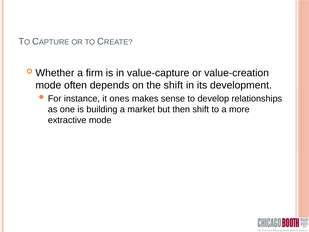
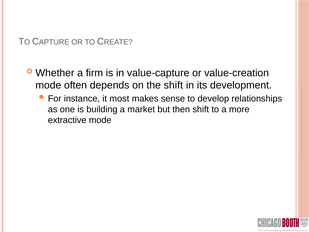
ones: ones -> most (119, 98)
